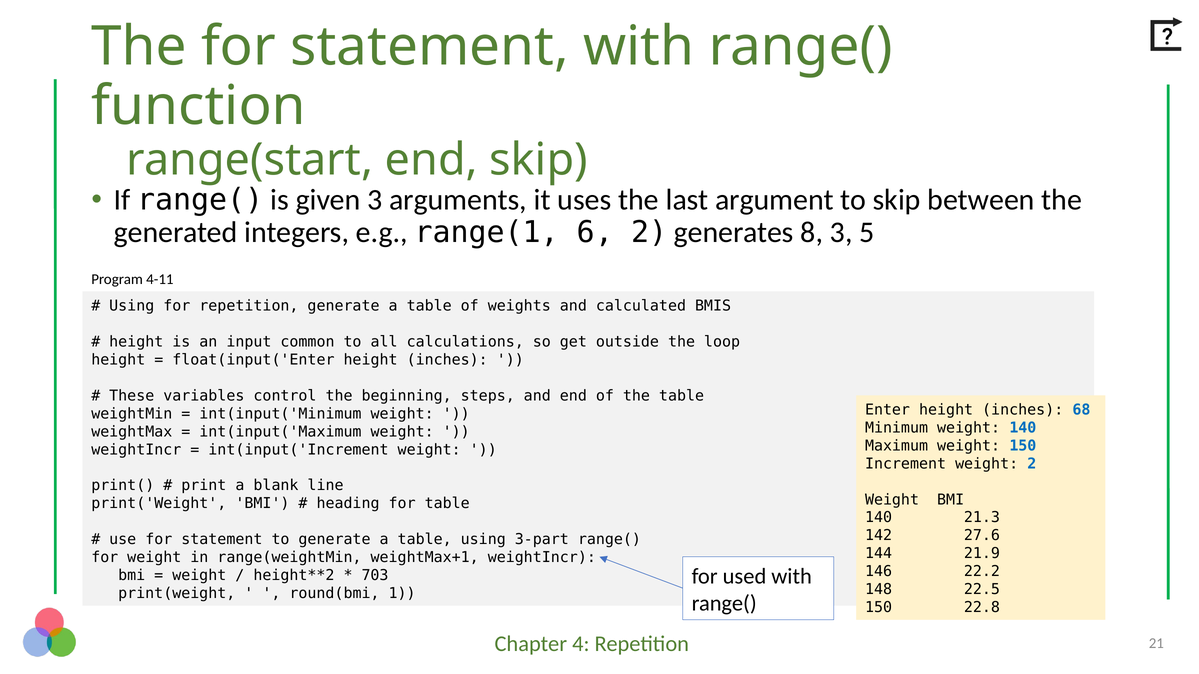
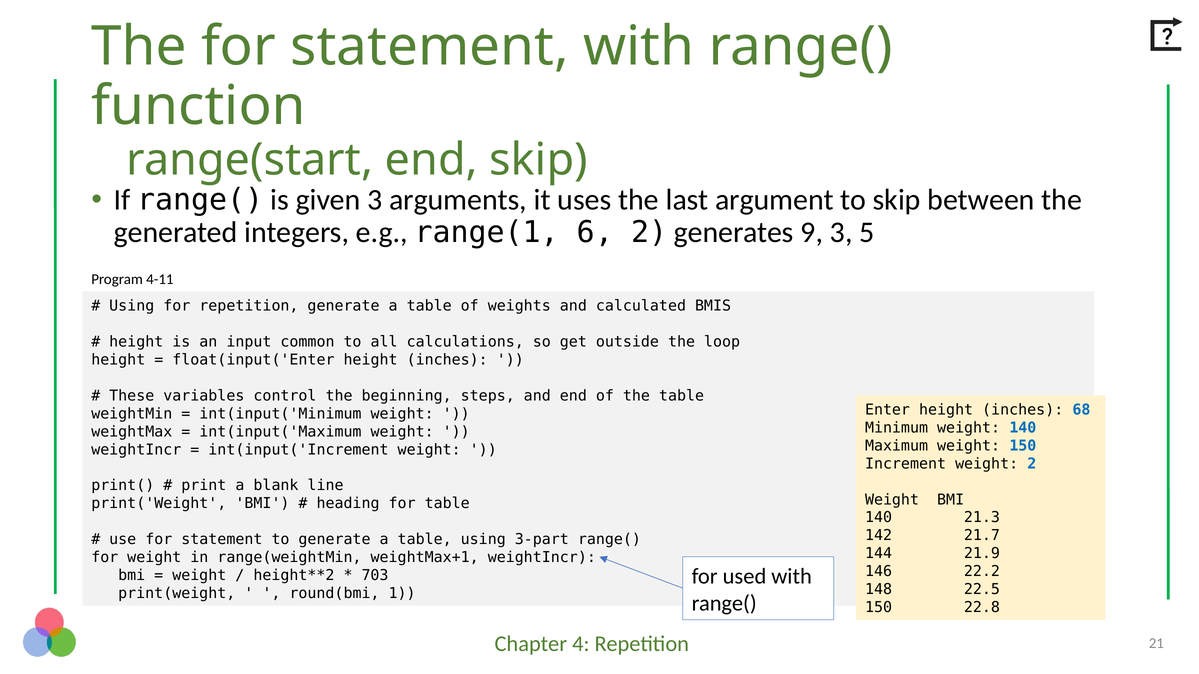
8: 8 -> 9 (812, 232)
27.6: 27.6 -> 21.7 (982, 536)
